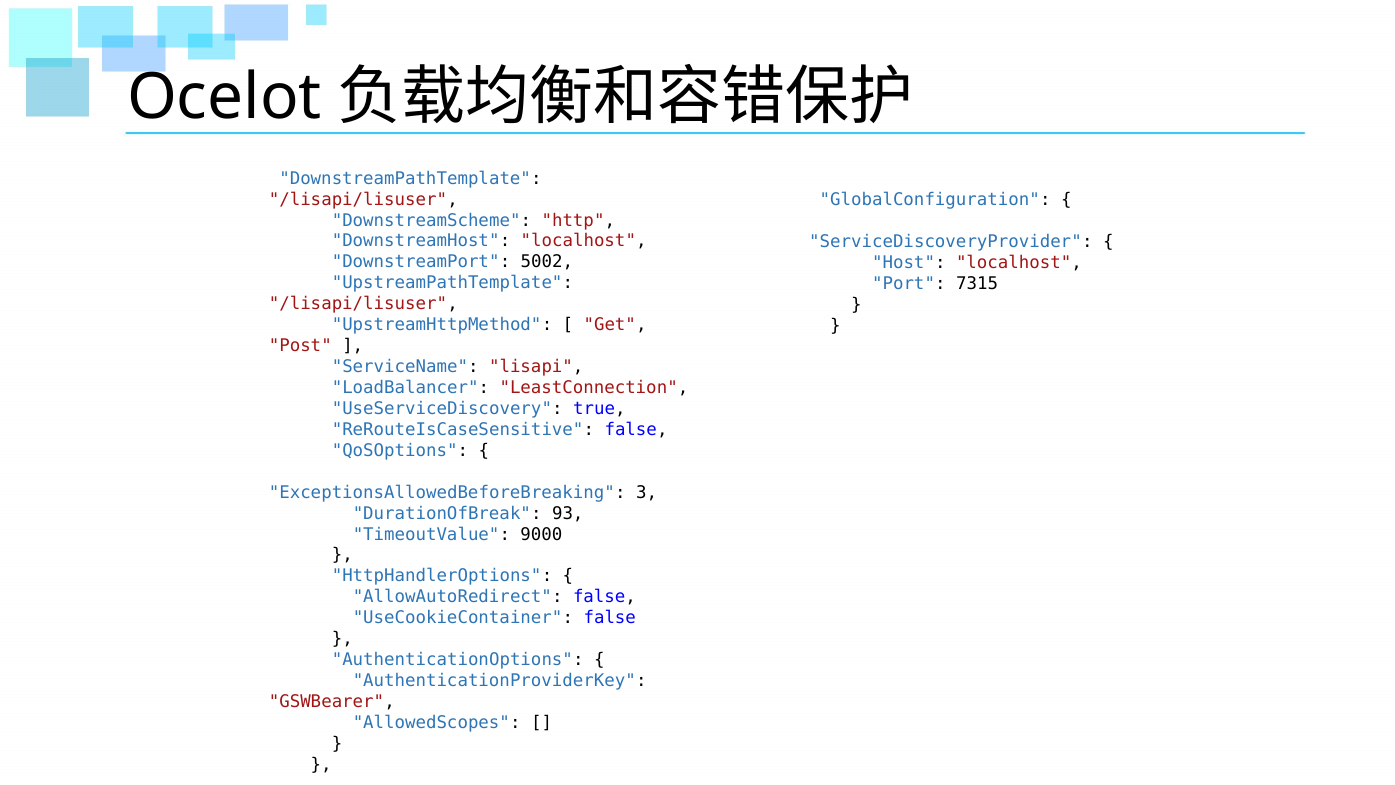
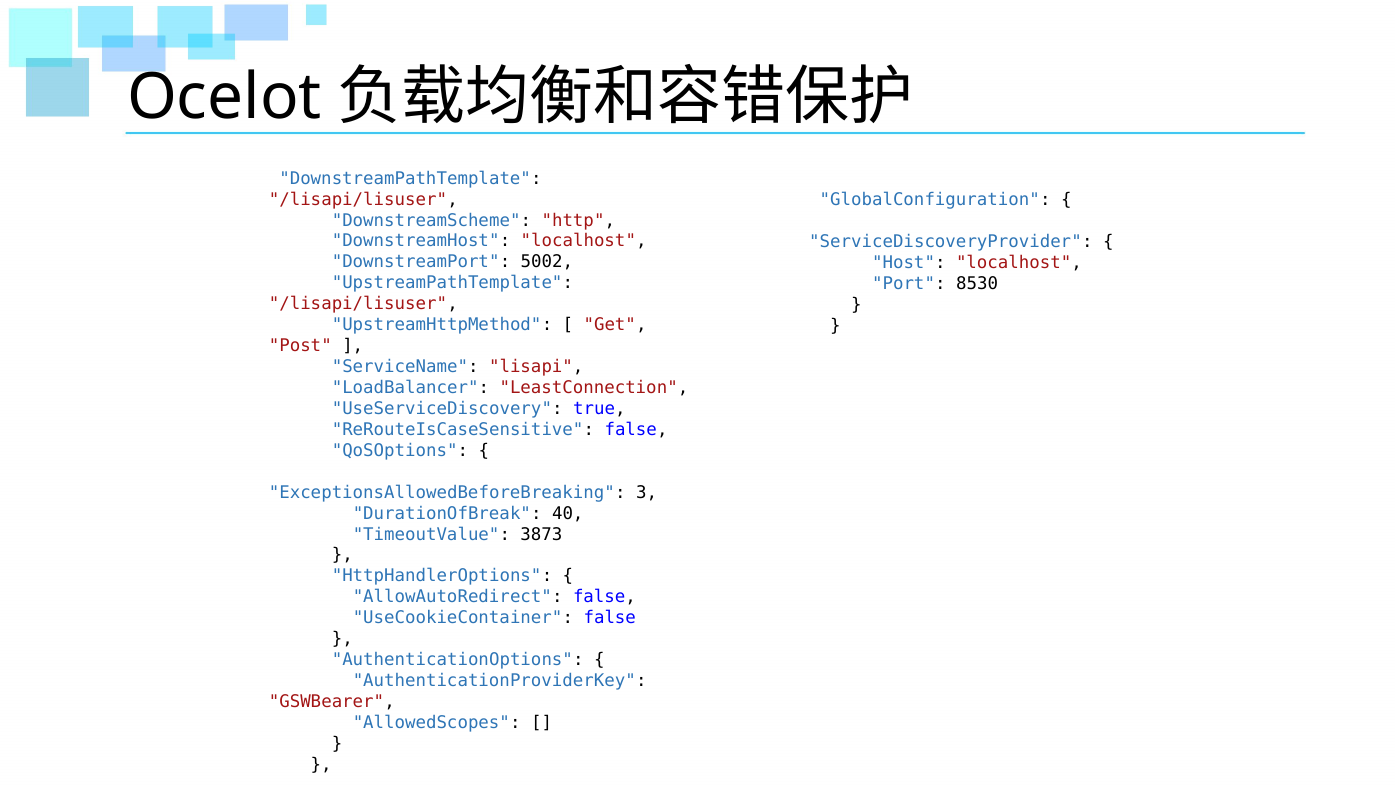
7315: 7315 -> 8530 (977, 284)
93: 93 -> 40 (568, 513)
9000: 9000 -> 3873 (541, 534)
